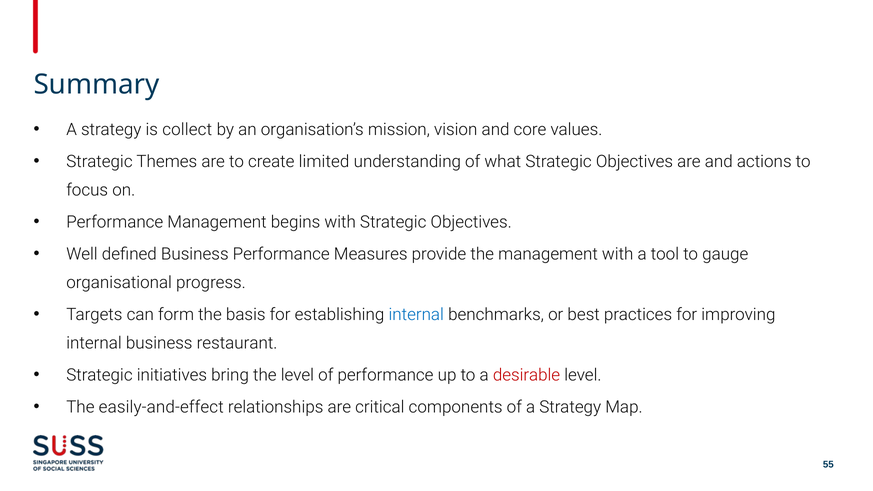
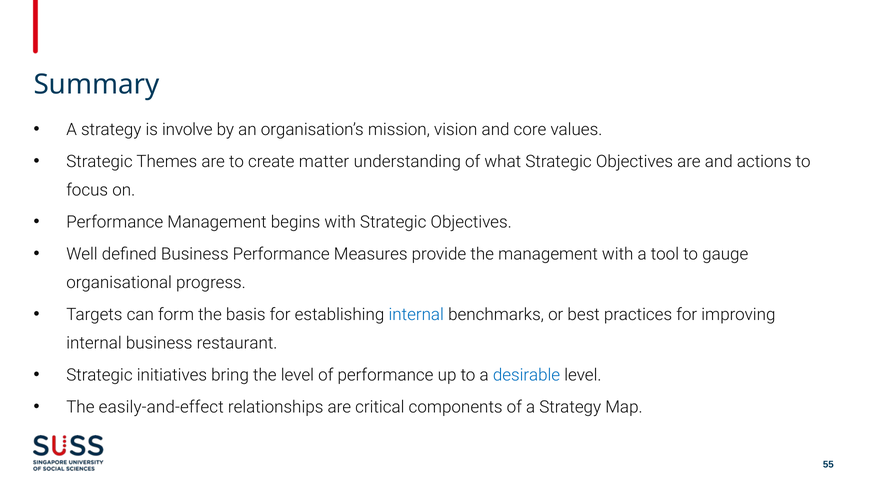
collect: collect -> involve (187, 130)
limited: limited -> matter (324, 162)
desirable colour: red -> blue (527, 375)
